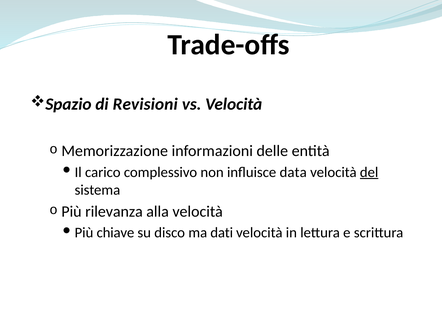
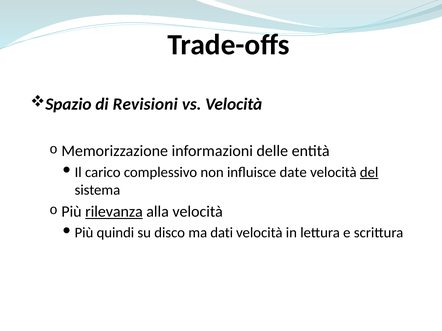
data: data -> date (293, 173)
rilevanza underline: none -> present (114, 212)
chiave: chiave -> quindi (115, 233)
